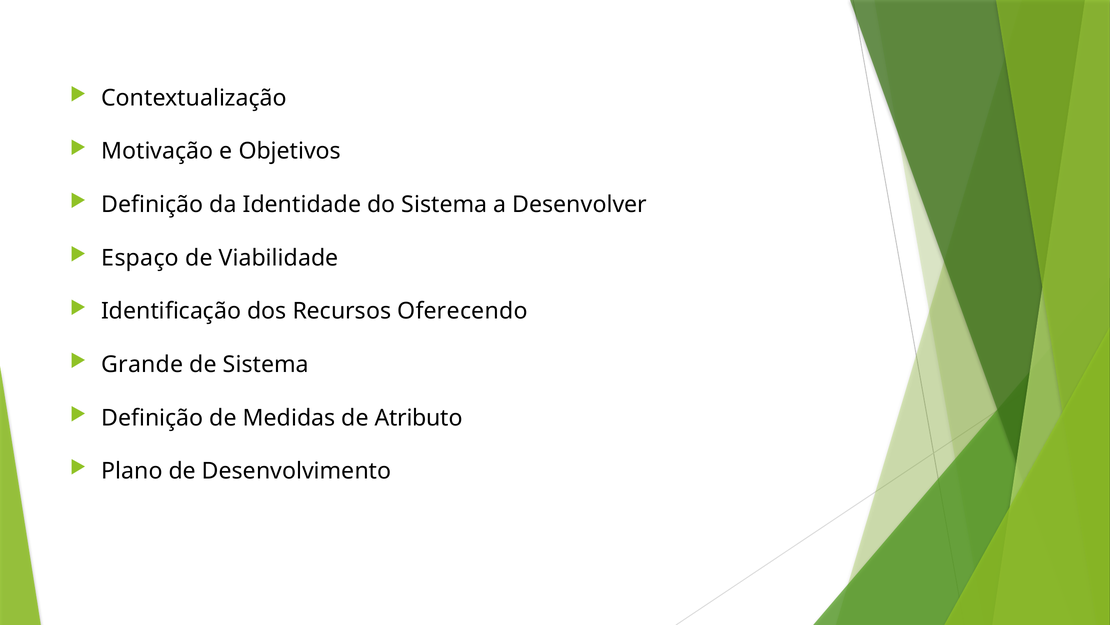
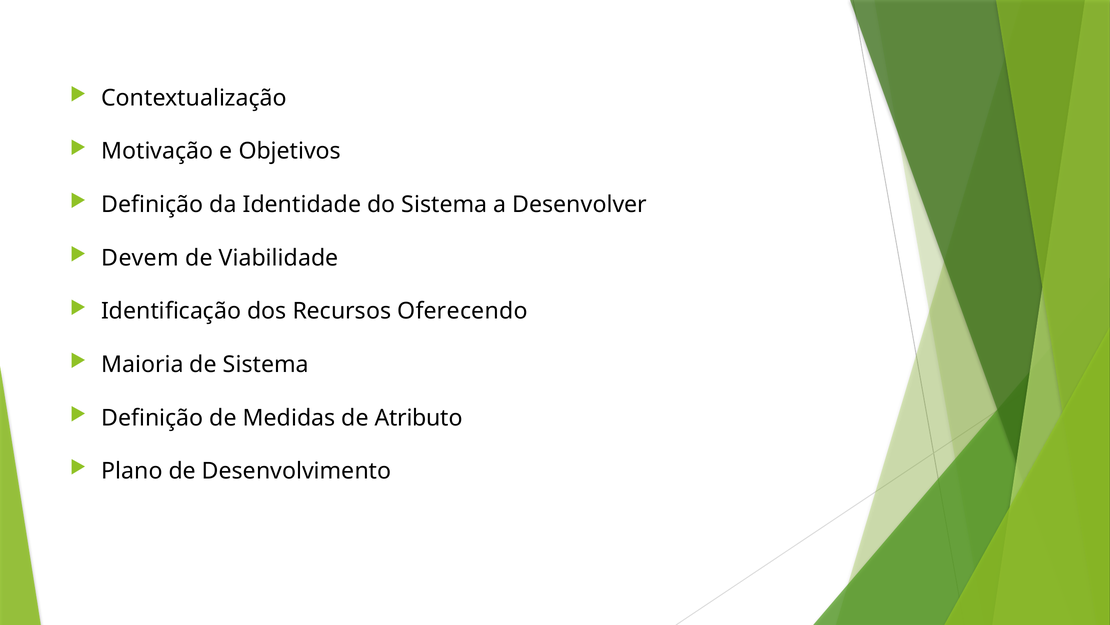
Espaço: Espaço -> Devem (140, 258)
Grande: Grande -> Maioria (142, 364)
